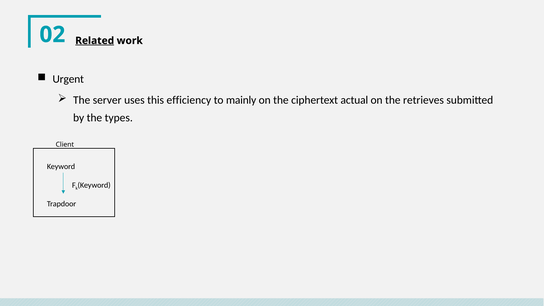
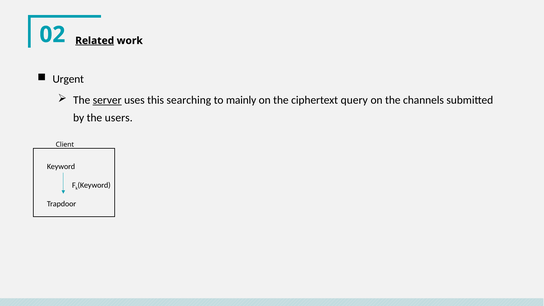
server underline: none -> present (107, 100)
efficiency: efficiency -> searching (189, 100)
actual: actual -> query (354, 100)
retrieves: retrieves -> channels (423, 100)
types: types -> users (119, 118)
